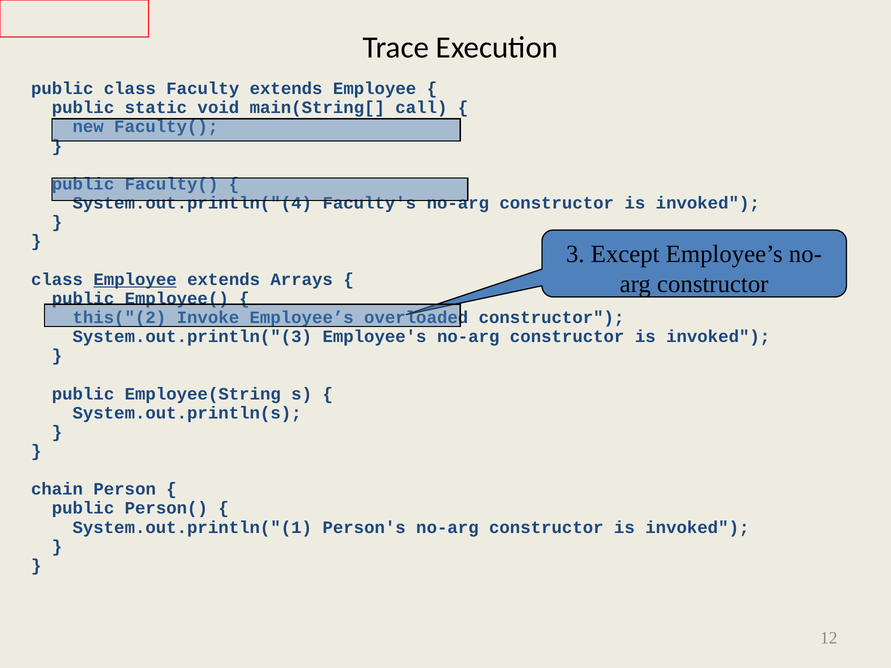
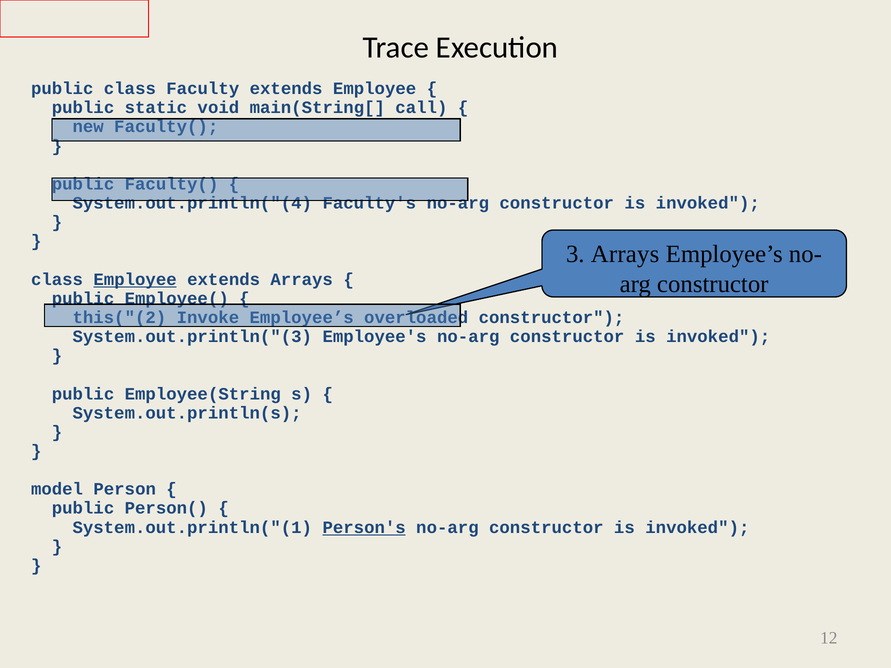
3 Except: Except -> Arrays (625, 254)
chain: chain -> model (57, 489)
Person's underline: none -> present (364, 528)
